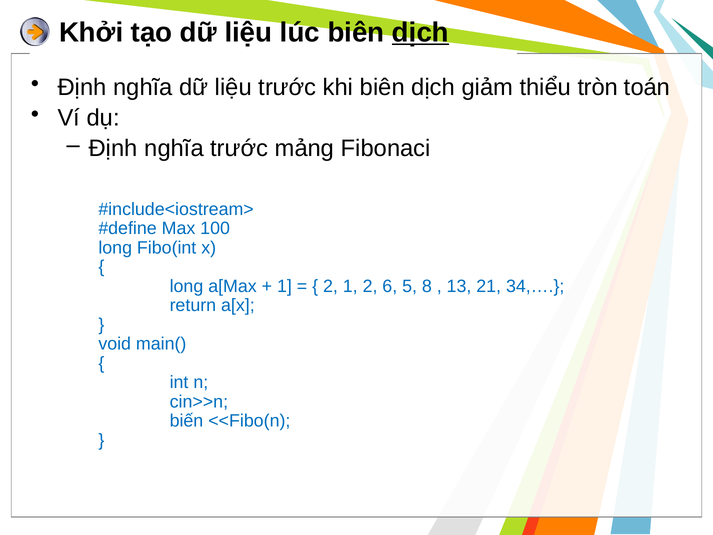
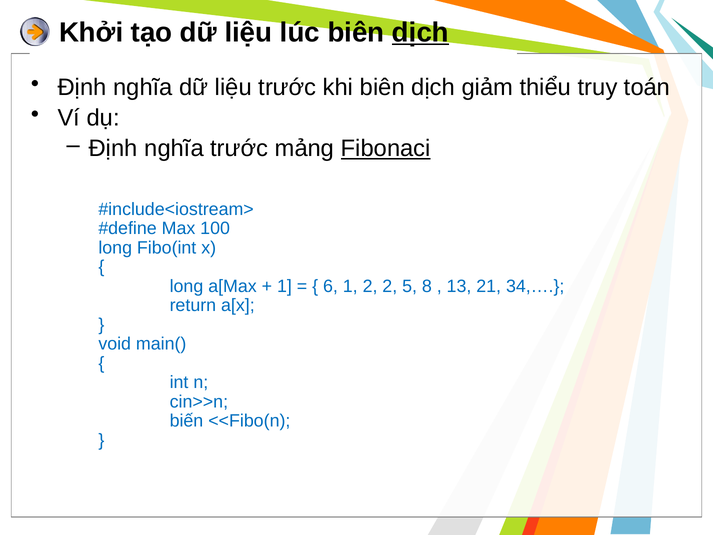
tròn: tròn -> truy (598, 88)
Fibonaci underline: none -> present (386, 148)
2: 2 -> 6 (330, 286)
2 6: 6 -> 2 (390, 286)
